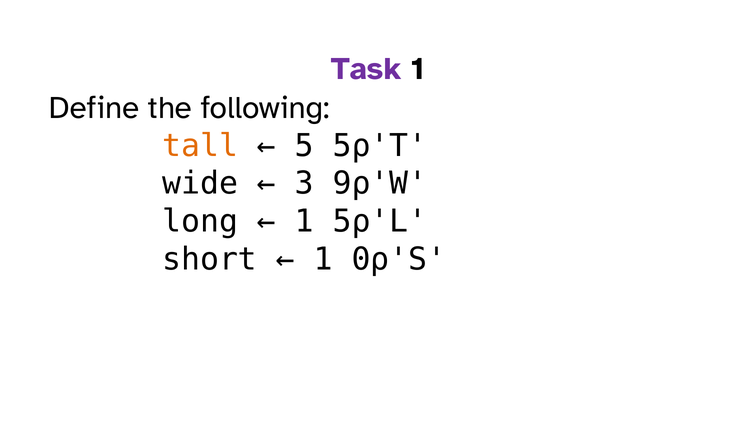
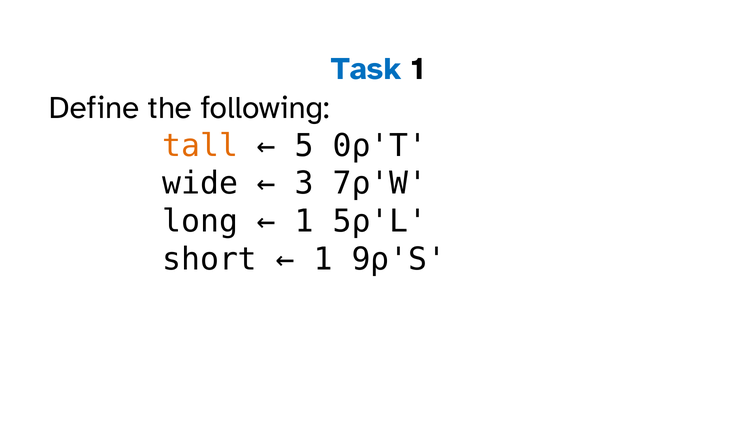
Task colour: purple -> blue (366, 69)
5⍴'T: 5⍴'T -> 0⍴'T (380, 146)
9⍴'W: 9⍴'W -> 7⍴'W (380, 184)
0⍴'S: 0⍴'S -> 9⍴'S (399, 259)
